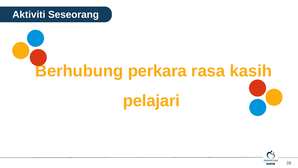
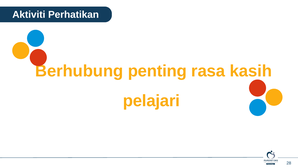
Seseorang: Seseorang -> Perhatikan (73, 15)
perkara: perkara -> penting (157, 71)
